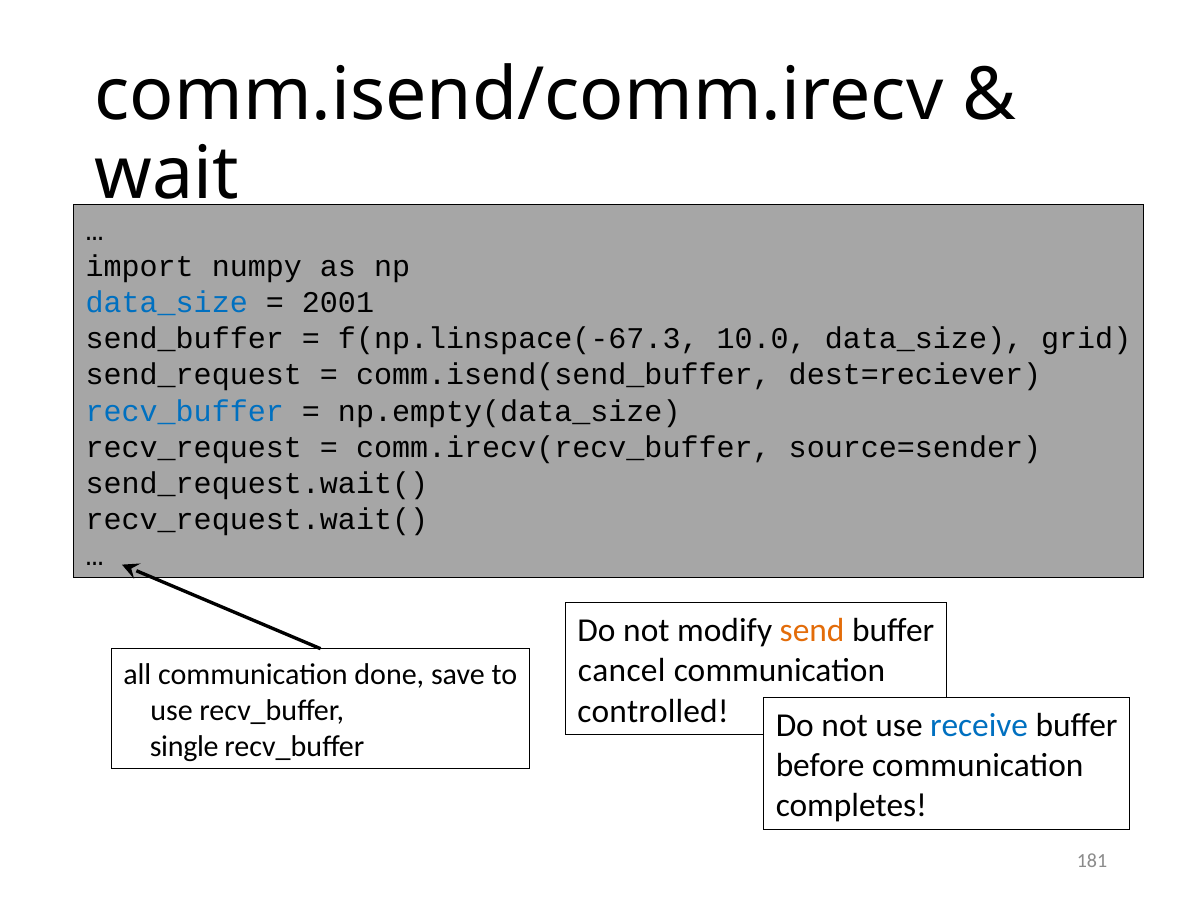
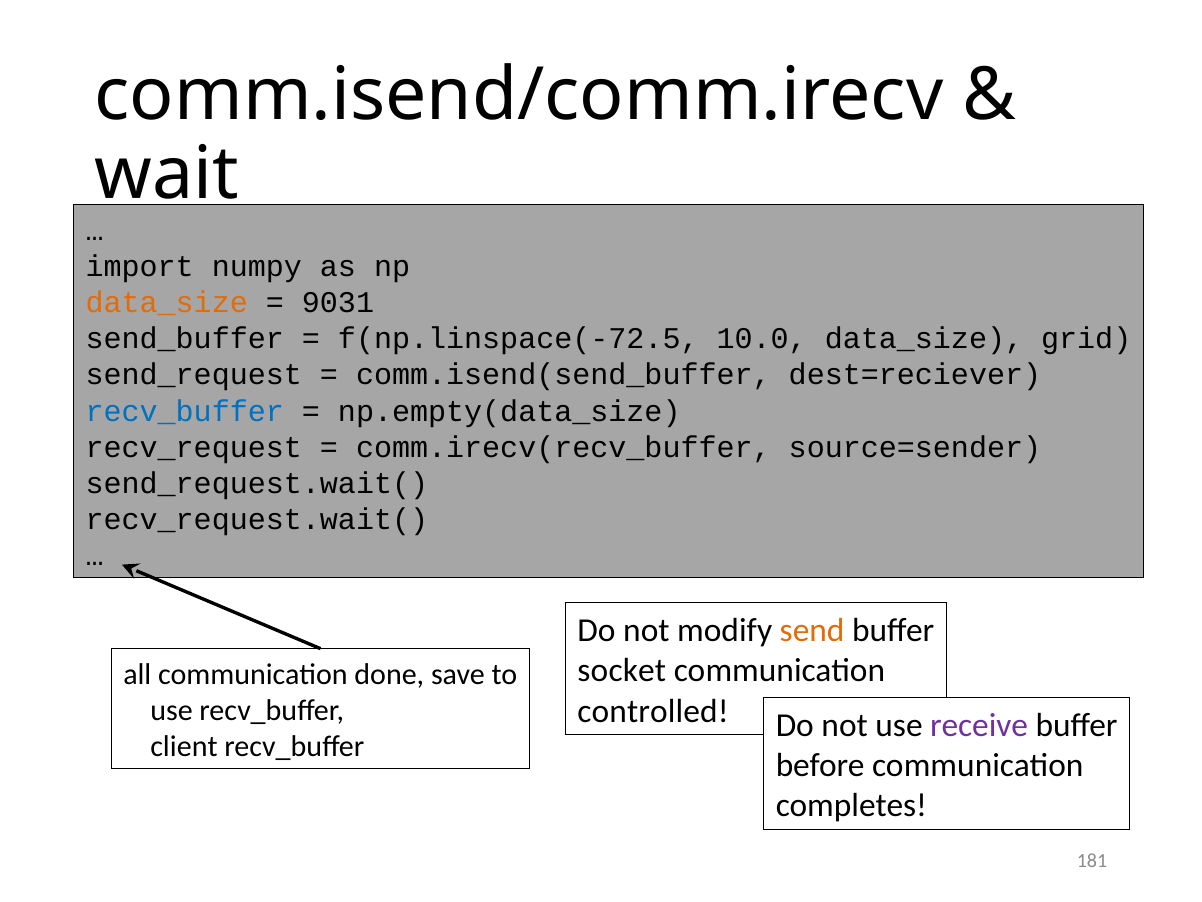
data_size colour: blue -> orange (167, 303)
2001: 2001 -> 9031 (338, 303)
f(np.linspace(-67.3: f(np.linspace(-67.3 -> f(np.linspace(-72.5 (518, 339)
cancel: cancel -> socket (622, 671)
receive colour: blue -> purple (979, 725)
single: single -> client (184, 746)
